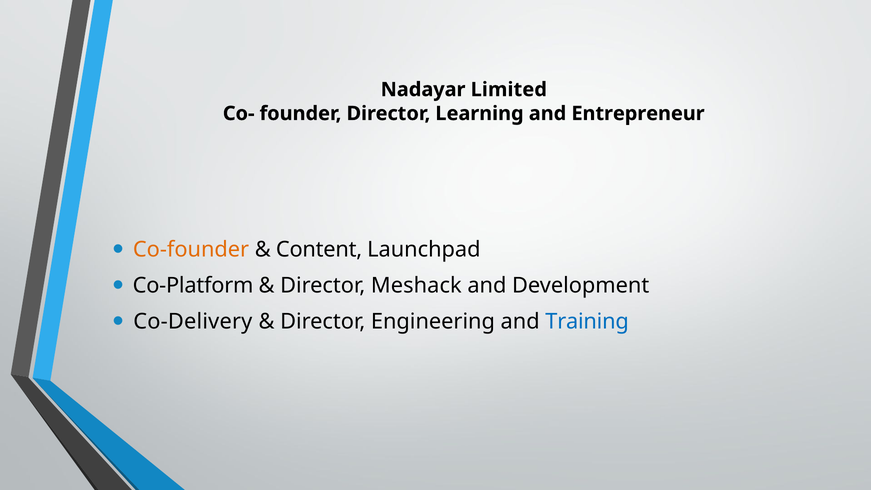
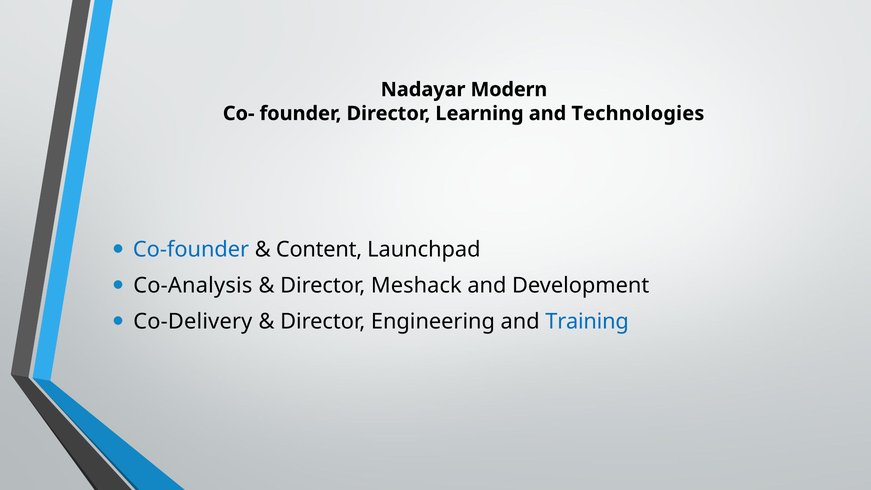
Limited: Limited -> Modern (509, 90)
Entrepreneur: Entrepreneur -> Technologies (638, 113)
Co-founder colour: orange -> blue (191, 250)
Co-Platform: Co-Platform -> Co-Analysis (193, 286)
